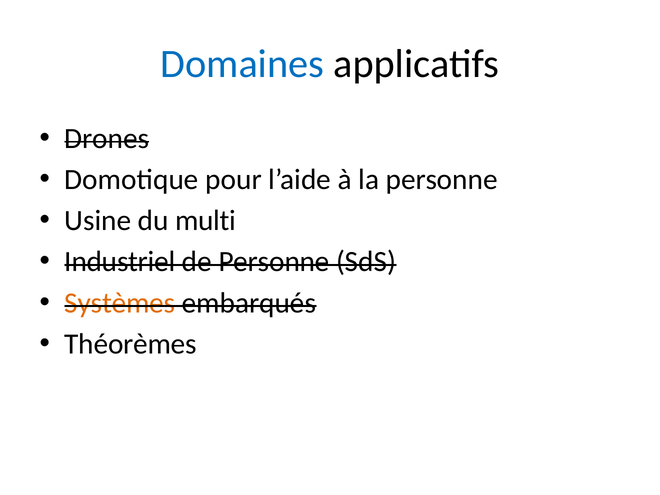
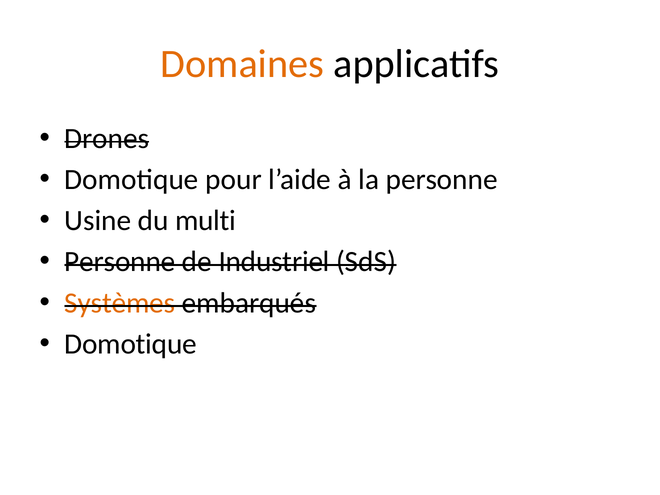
Domaines colour: blue -> orange (242, 64)
Industriel: Industriel -> Personne (120, 262)
de Personne: Personne -> Industriel (274, 262)
Théorèmes: Théorèmes -> Domotique (131, 344)
